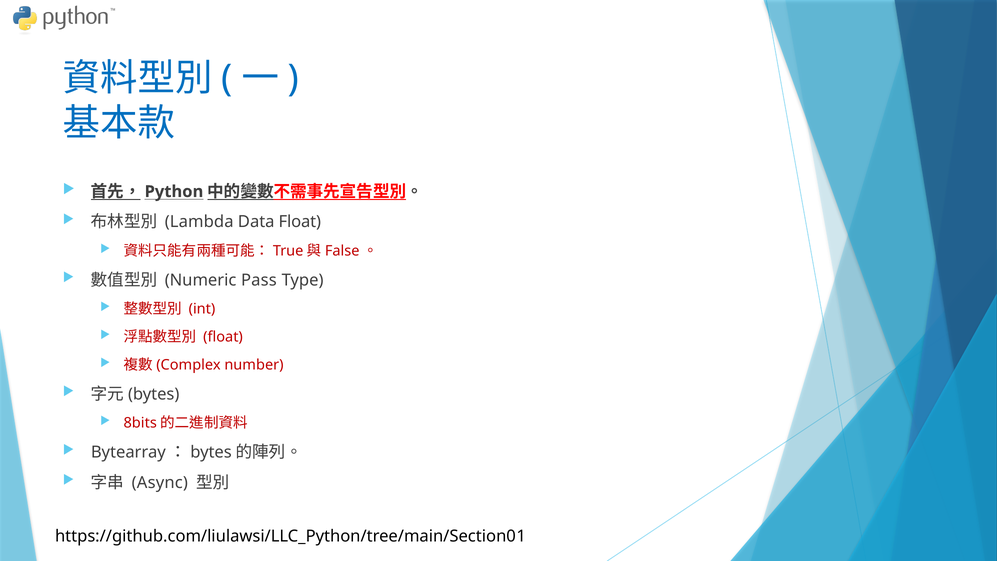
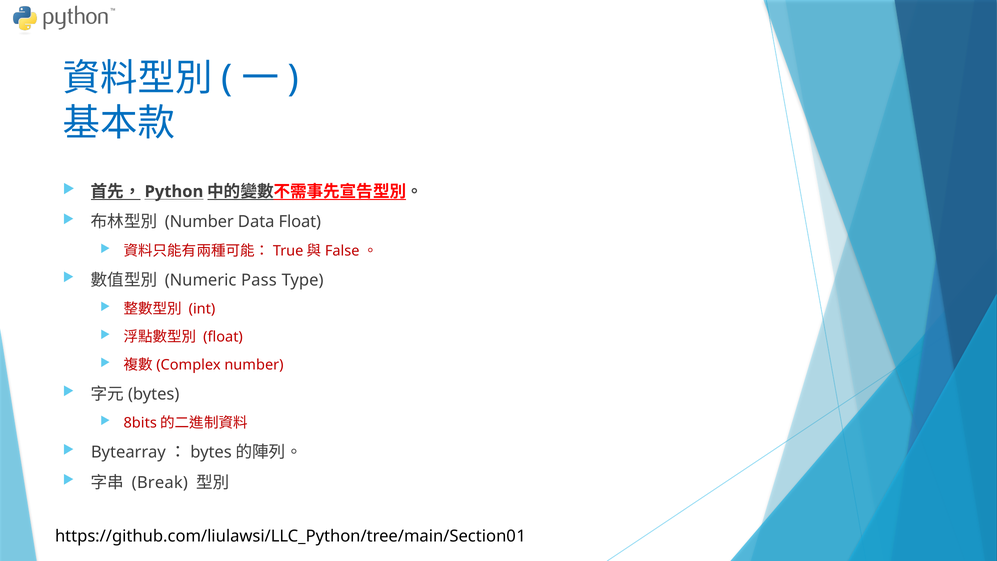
Lambda: Lambda -> Number (199, 222)
Async: Async -> Break (160, 482)
